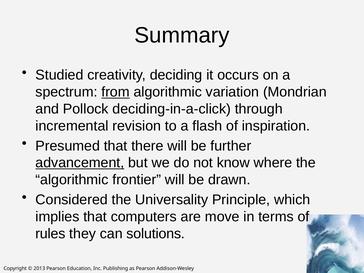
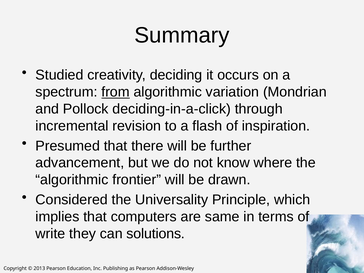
advancement underline: present -> none (80, 163)
move: move -> same (222, 217)
rules: rules -> write (50, 234)
